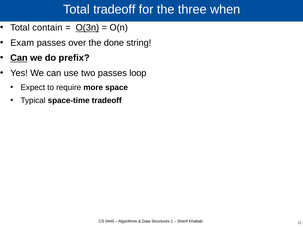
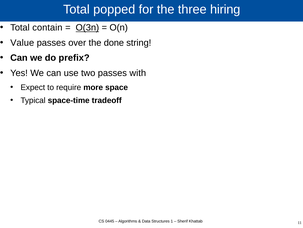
Total tradeoff: tradeoff -> popped (114, 9)
when: when -> hiring (225, 9)
Exam: Exam -> Value (22, 43)
Can underline: present -> none (19, 58)
loop: loop -> with (138, 73)
